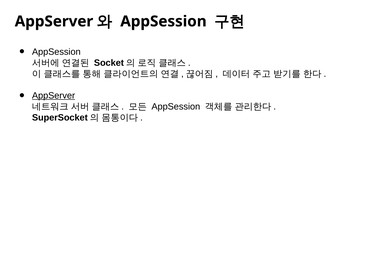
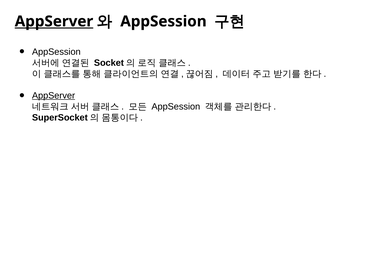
AppServer underline: none -> present (54, 21)
